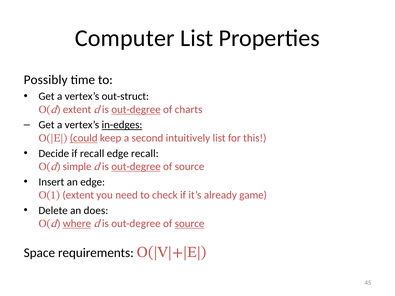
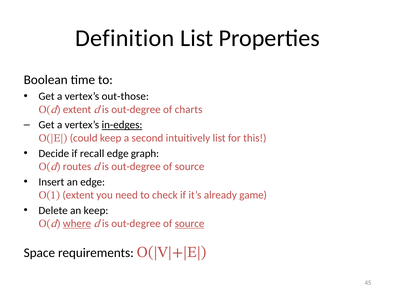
Computer: Computer -> Definition (125, 38)
Possibly: Possibly -> Boolean (46, 80)
out-struct: out-struct -> out-those (125, 96)
out-degree underline: present -> none (136, 110)
could underline: present -> none (84, 138)
edge recall: recall -> graph (145, 154)
simple: simple -> routes (77, 167)
out-degree underline: present -> none (136, 167)
an does: does -> keep (96, 211)
